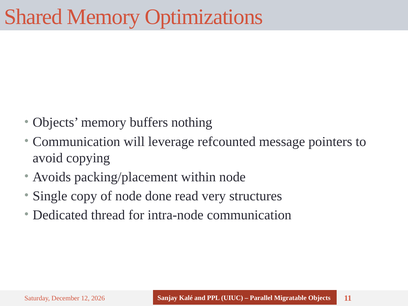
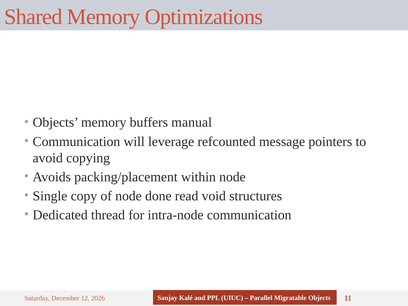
nothing: nothing -> manual (192, 123)
very: very -> void (214, 196)
